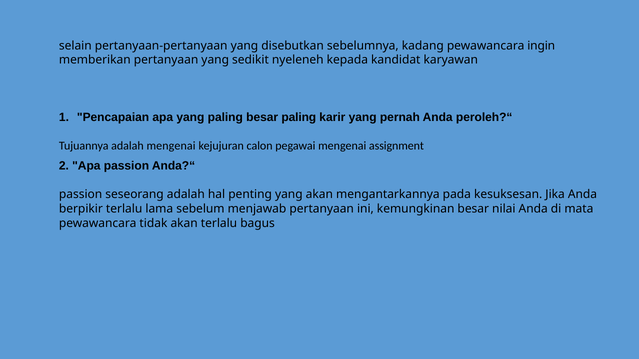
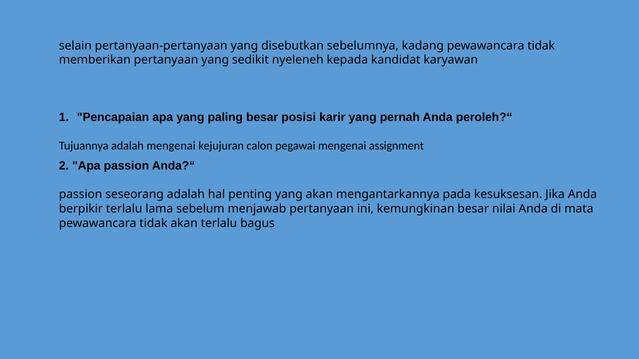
kadang pewawancara ingin: ingin -> tidak (541, 46)
besar paling: paling -> posisi (299, 117)
